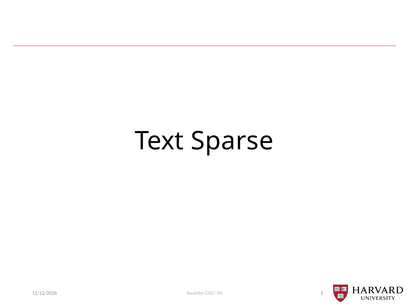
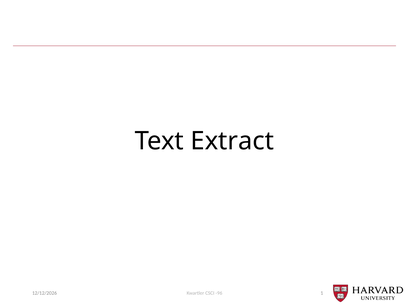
Sparse: Sparse -> Extract (232, 141)
